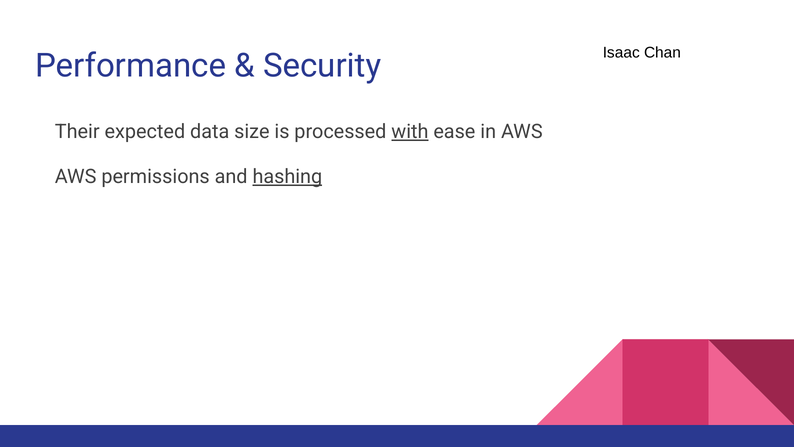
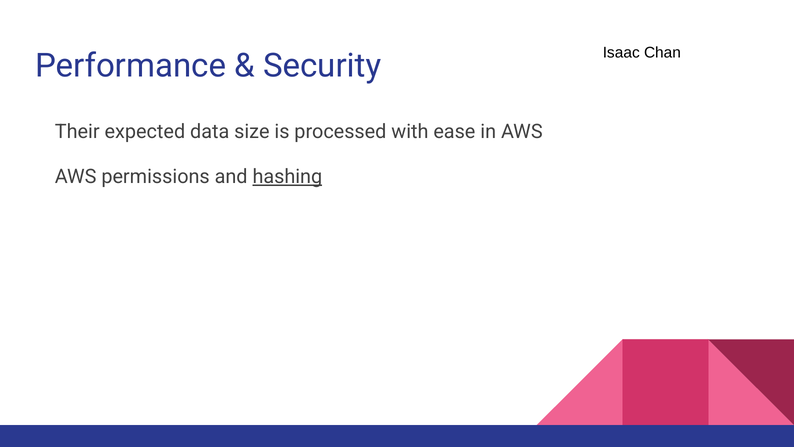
with underline: present -> none (410, 132)
